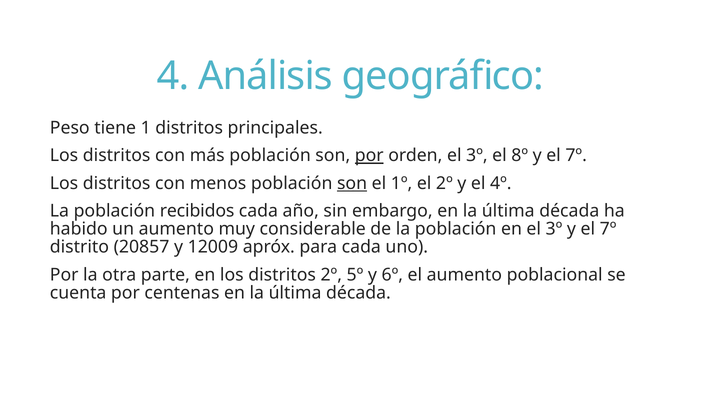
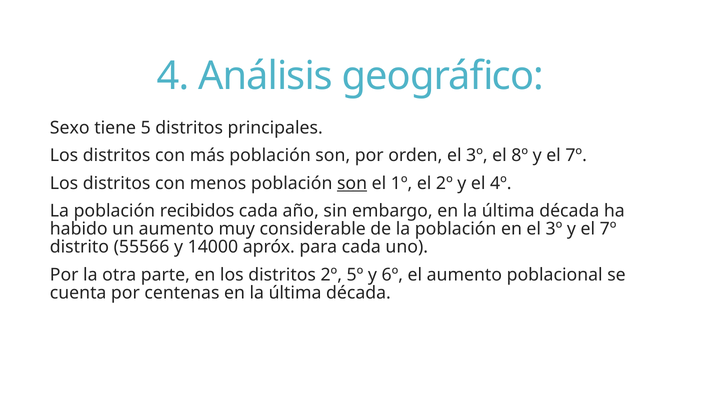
Peso: Peso -> Sexo (70, 128)
1: 1 -> 5 (146, 128)
por underline: present -> none (369, 156)
20857: 20857 -> 55566 (142, 247)
12009: 12009 -> 14000 (213, 247)
